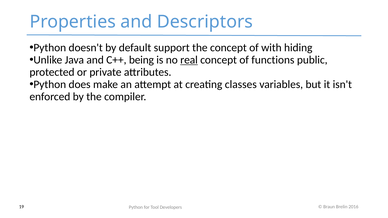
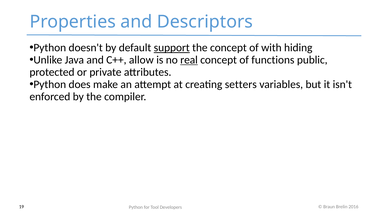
support underline: none -> present (172, 48)
being: being -> allow (141, 60)
classes: classes -> setters (241, 84)
